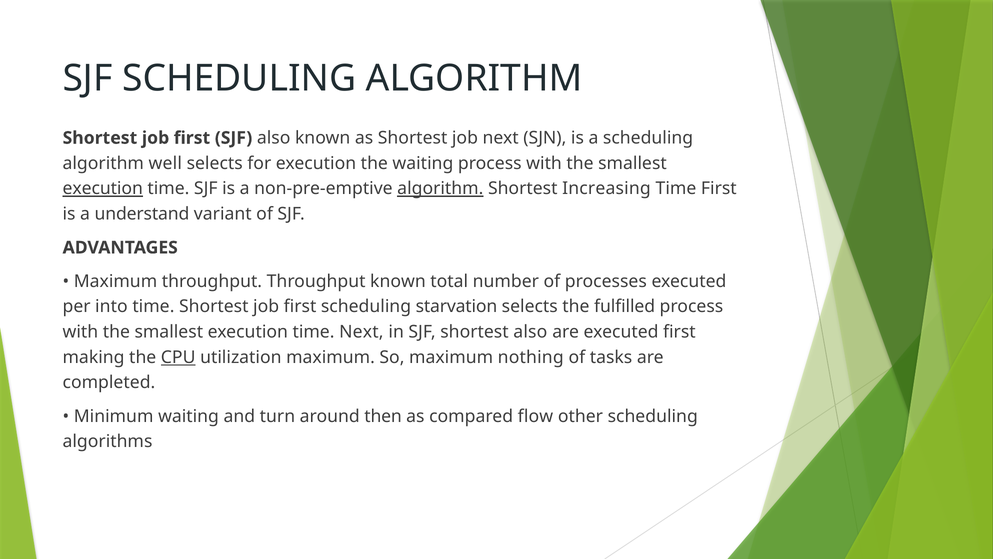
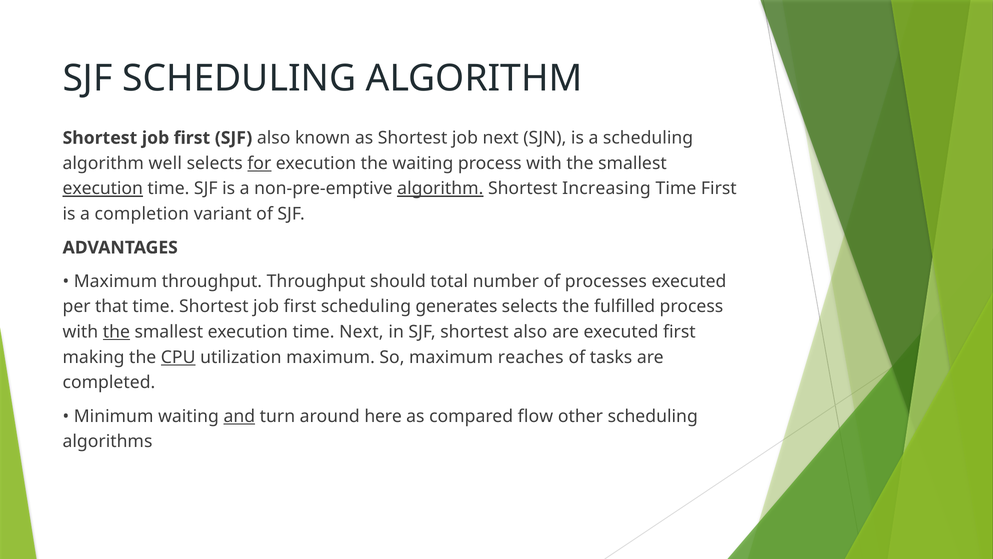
for underline: none -> present (259, 163)
understand: understand -> completion (142, 214)
Throughput known: known -> should (398, 281)
into: into -> that (112, 306)
starvation: starvation -> generates (456, 306)
the underline: none -> present (116, 332)
nothing: nothing -> reaches (531, 357)
and underline: none -> present (239, 416)
then: then -> here (383, 416)
